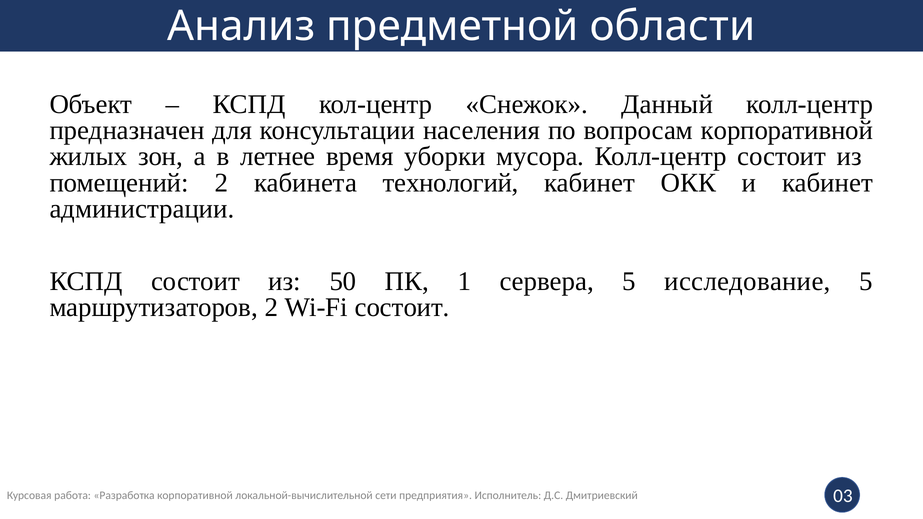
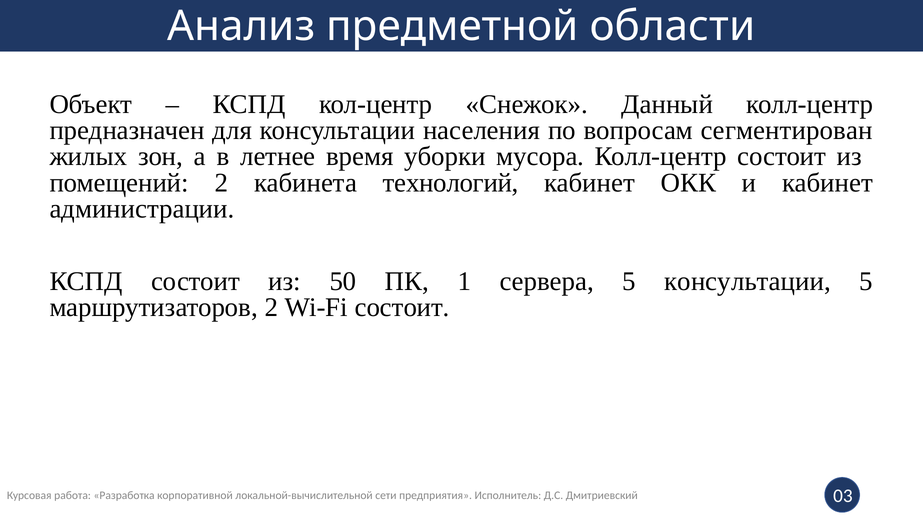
вопросам корпоративной: корпоративной -> сегментирован (787, 130)
5 исследование: исследование -> консультации (748, 282)
